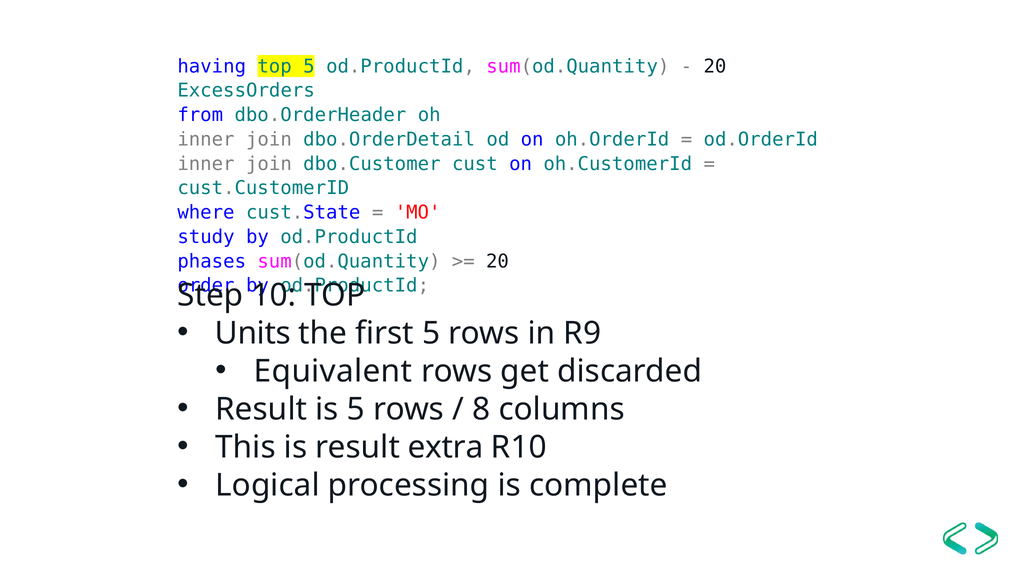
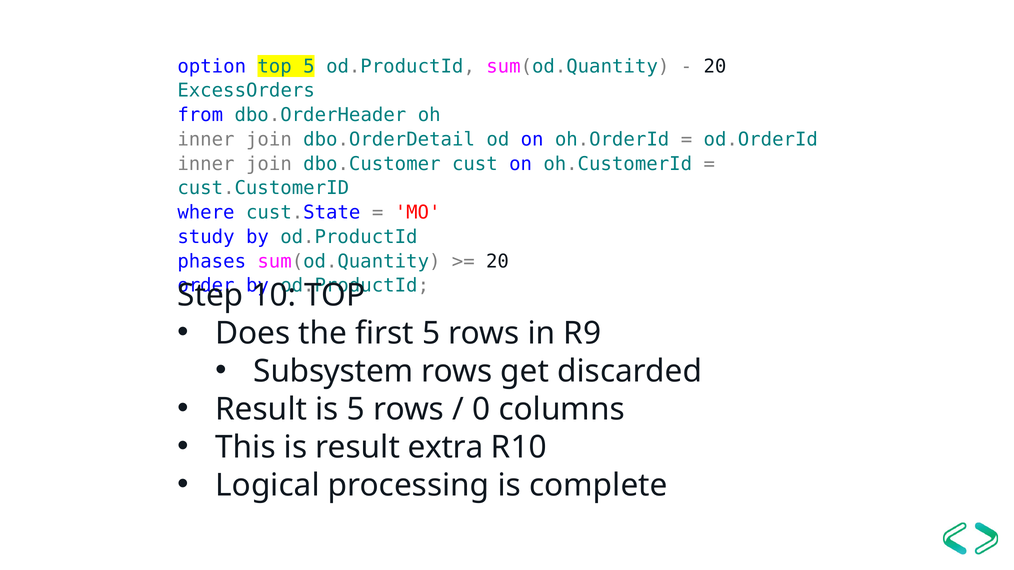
having: having -> option (212, 66)
Units: Units -> Does (253, 333)
Equivalent: Equivalent -> Subsystem (333, 371)
8: 8 -> 0 (481, 410)
